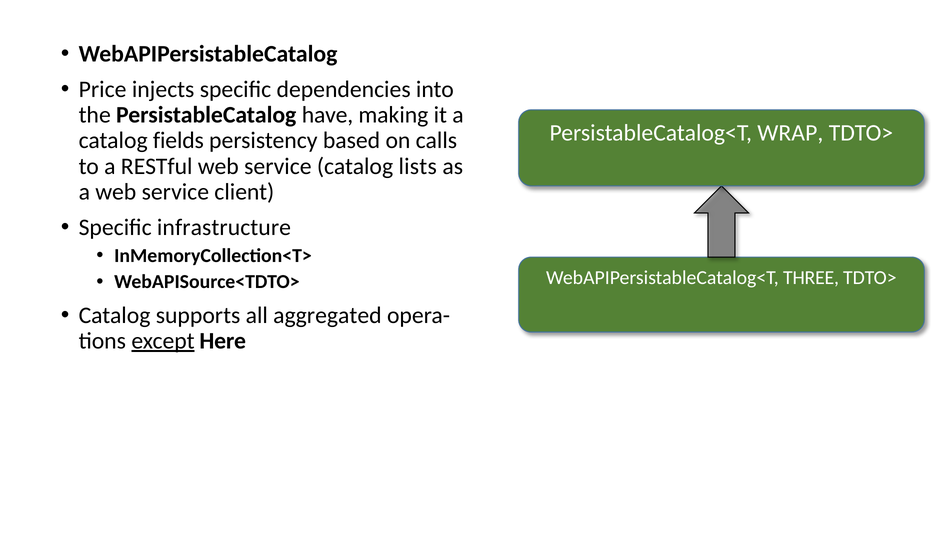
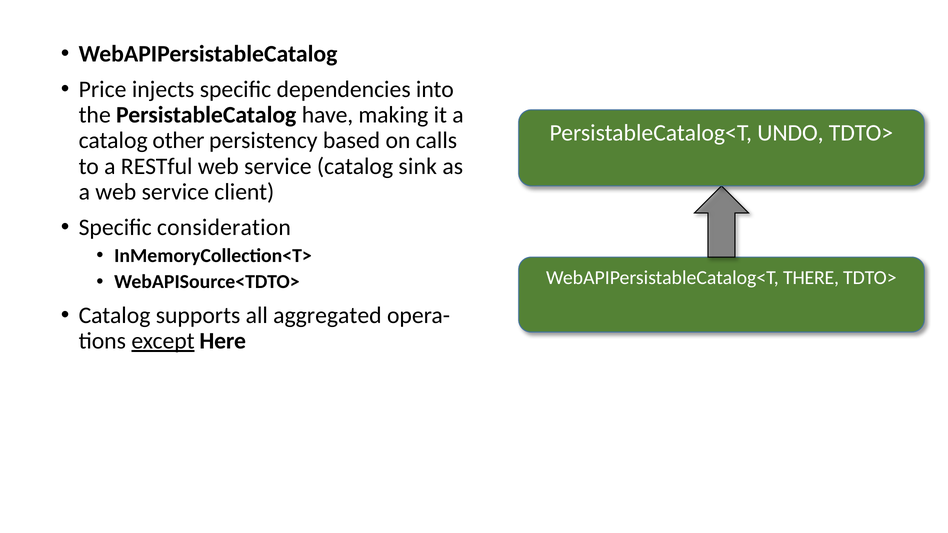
WRAP: WRAP -> UNDO (790, 133)
fields: fields -> other (178, 141)
lists: lists -> sink (418, 166)
infrastructure: infrastructure -> consideration (224, 227)
THREE: THREE -> THERE (811, 278)
